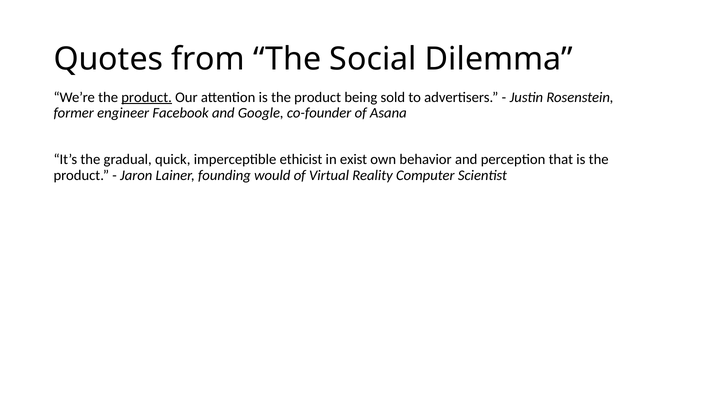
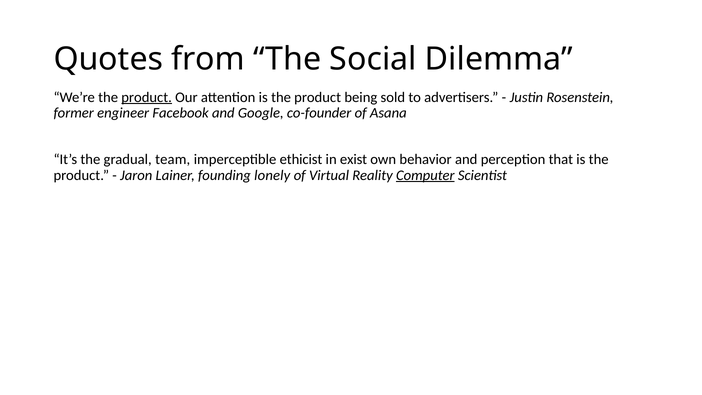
quick: quick -> team (173, 159)
would: would -> lonely (272, 175)
Computer underline: none -> present (425, 175)
